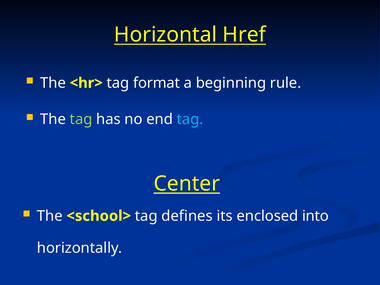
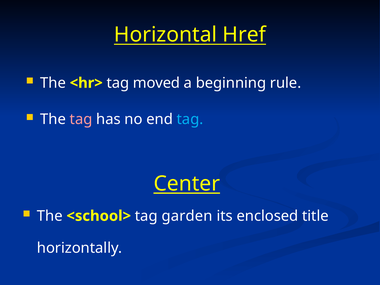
format: format -> moved (157, 83)
tag colour: light green -> pink (81, 119)
defines: defines -> garden (187, 216)
into: into -> title (315, 216)
